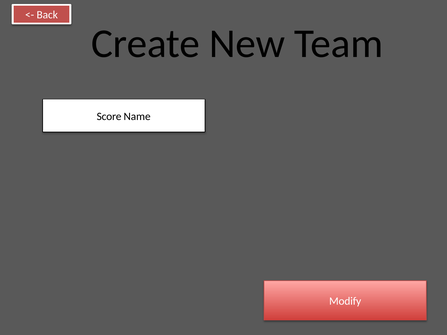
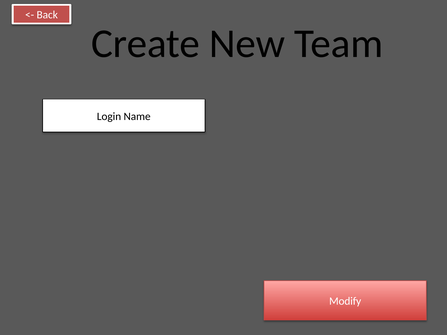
Score: Score -> Login (109, 116)
